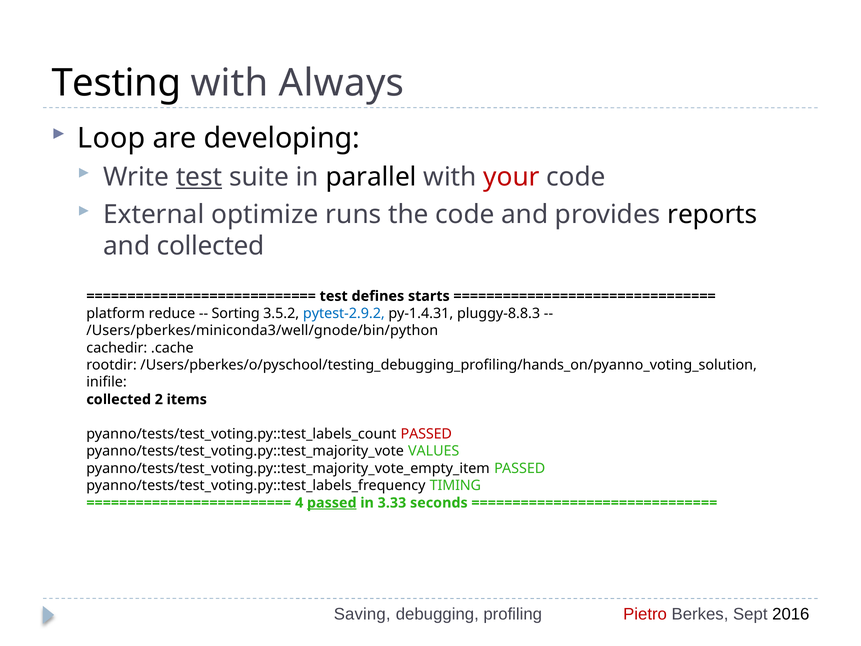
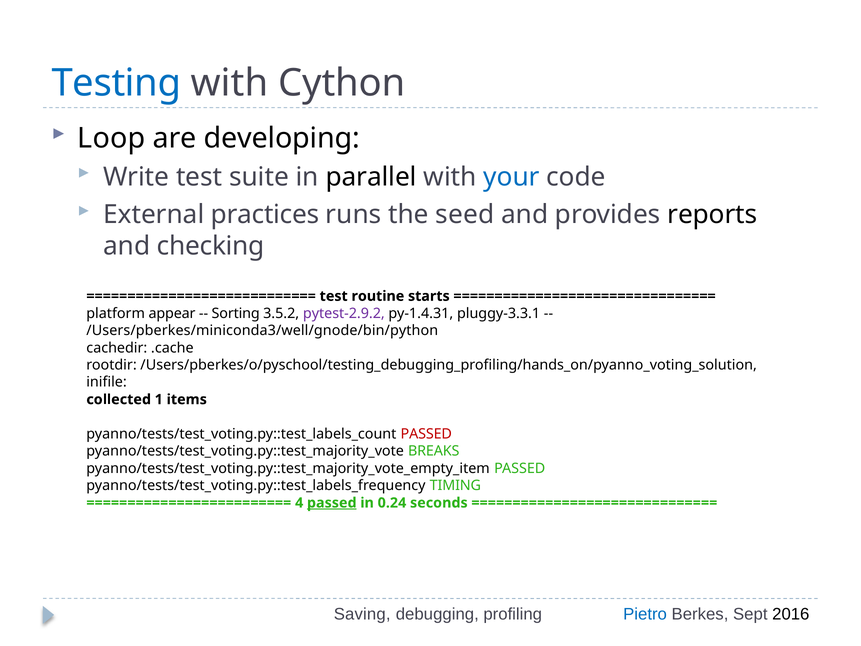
Testing colour: black -> blue (116, 83)
Always: Always -> Cython (342, 83)
test underline: present -> none (199, 177)
your colour: red -> blue (511, 177)
optimize: optimize -> practices (265, 215)
the code: code -> seed (465, 215)
and collected: collected -> checking (211, 246)
defines: defines -> routine (378, 296)
reduce: reduce -> appear (172, 313)
pytest-2.9.2 colour: blue -> purple (344, 313)
pluggy-8.8.3: pluggy-8.8.3 -> pluggy-3.3.1 (499, 313)
2: 2 -> 1 (159, 399)
VALUES: VALUES -> BREAKS (434, 451)
3.33: 3.33 -> 0.24 (392, 503)
Pietro colour: red -> blue (645, 614)
